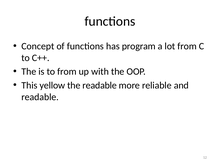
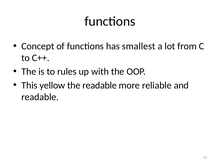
program: program -> smallest (139, 46)
to from: from -> rules (67, 72)
